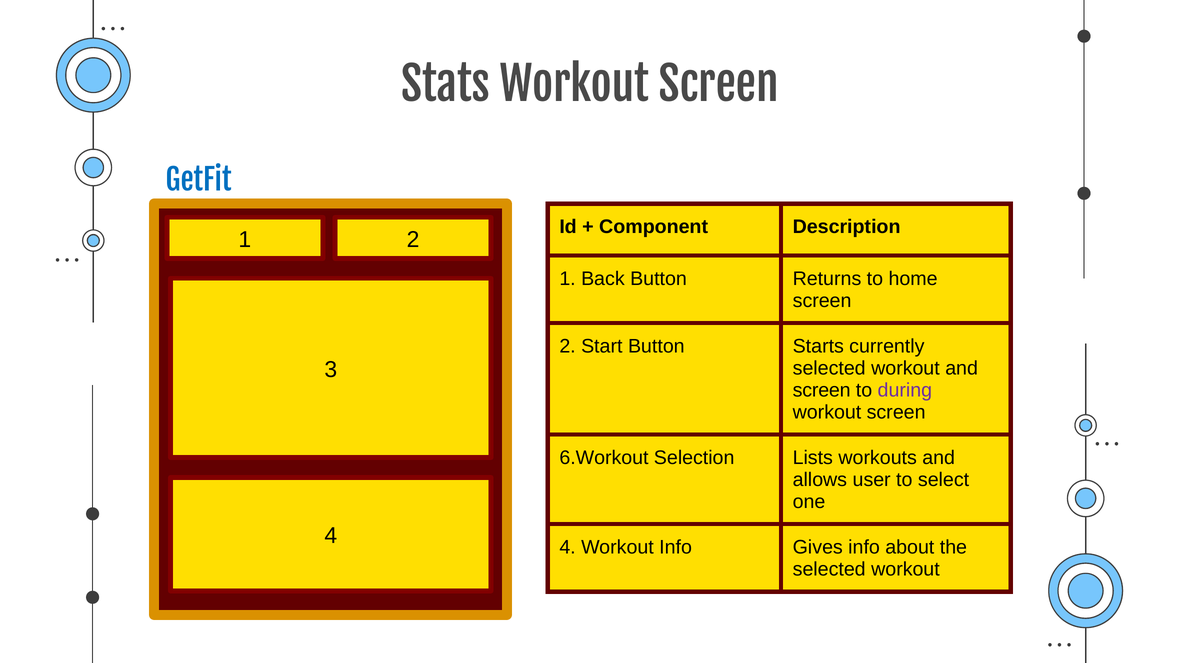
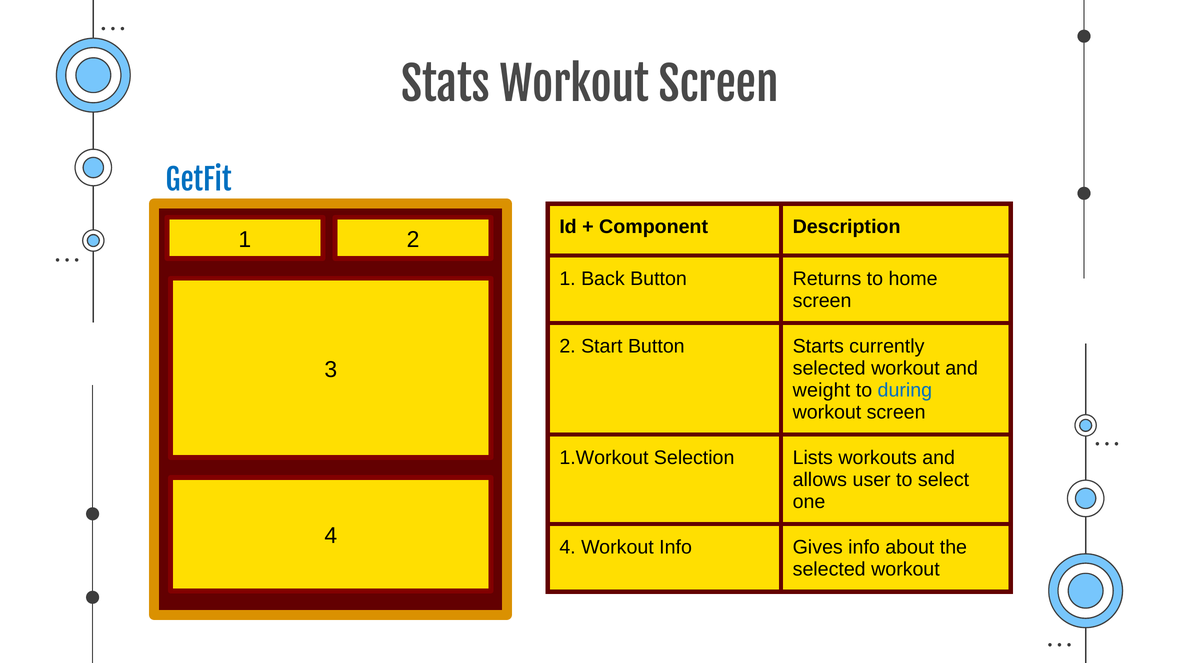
screen: screen -> weight (821, 390)
during colour: purple -> blue (905, 390)
6.Workout: 6.Workout -> 1.Workout (604, 458)
